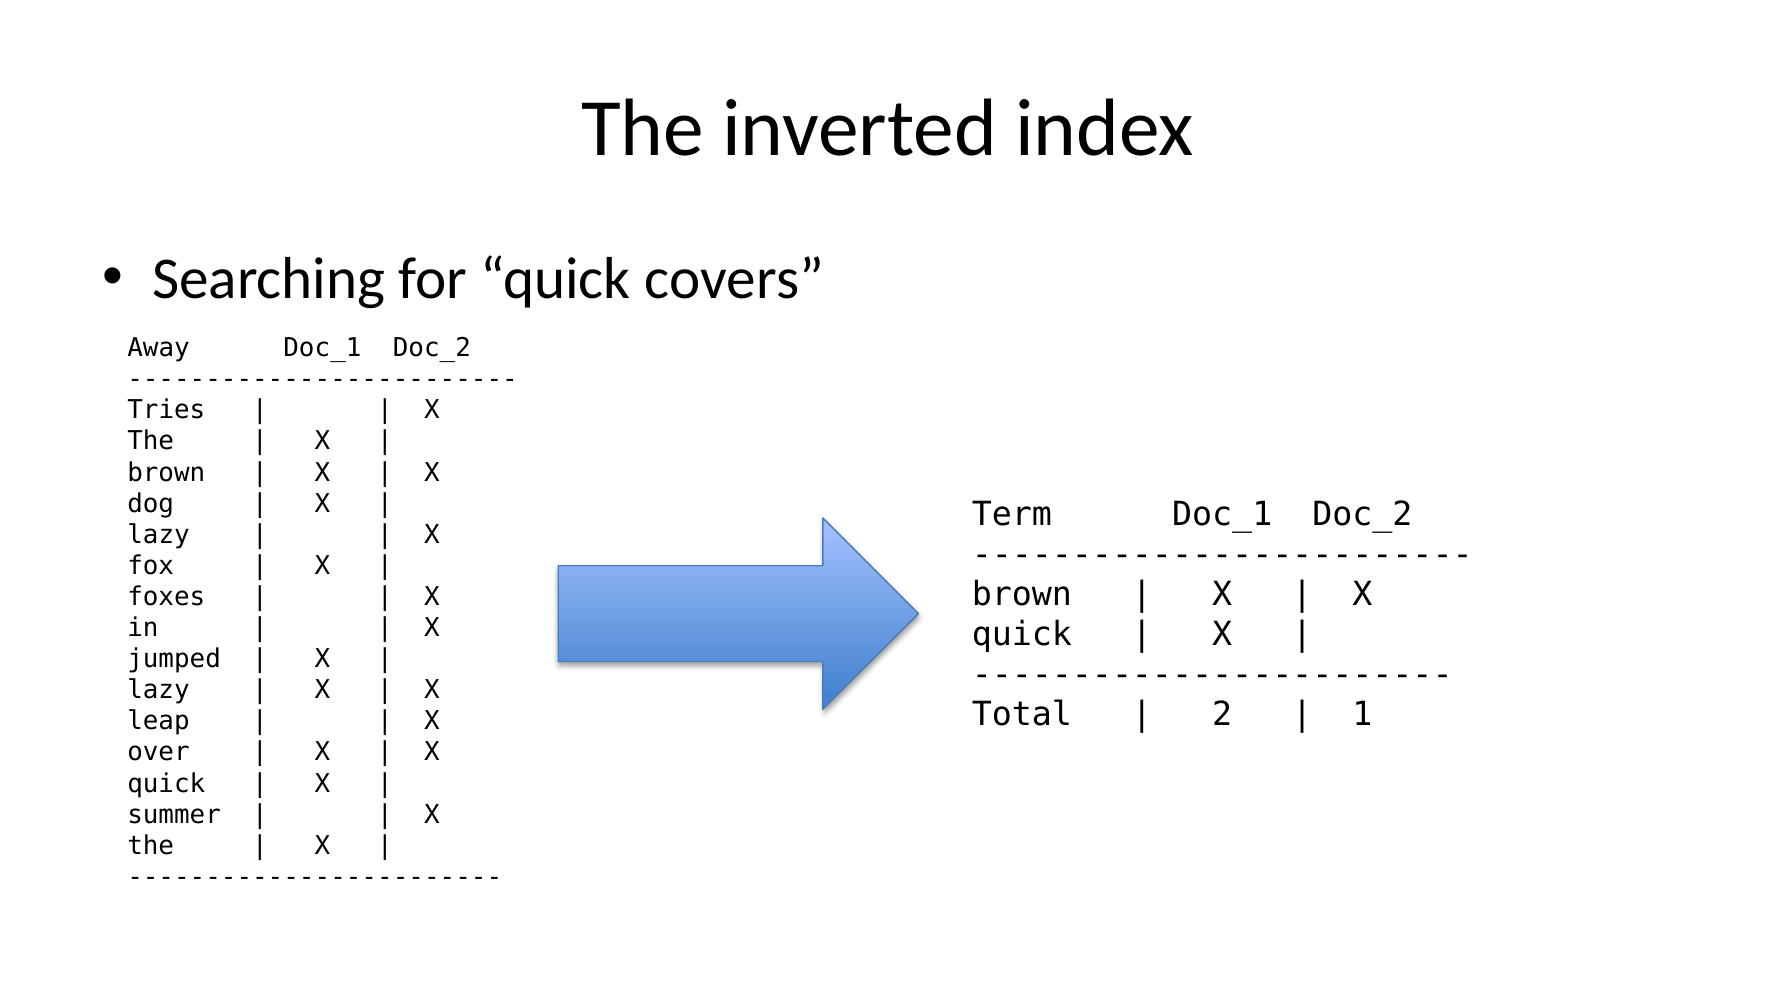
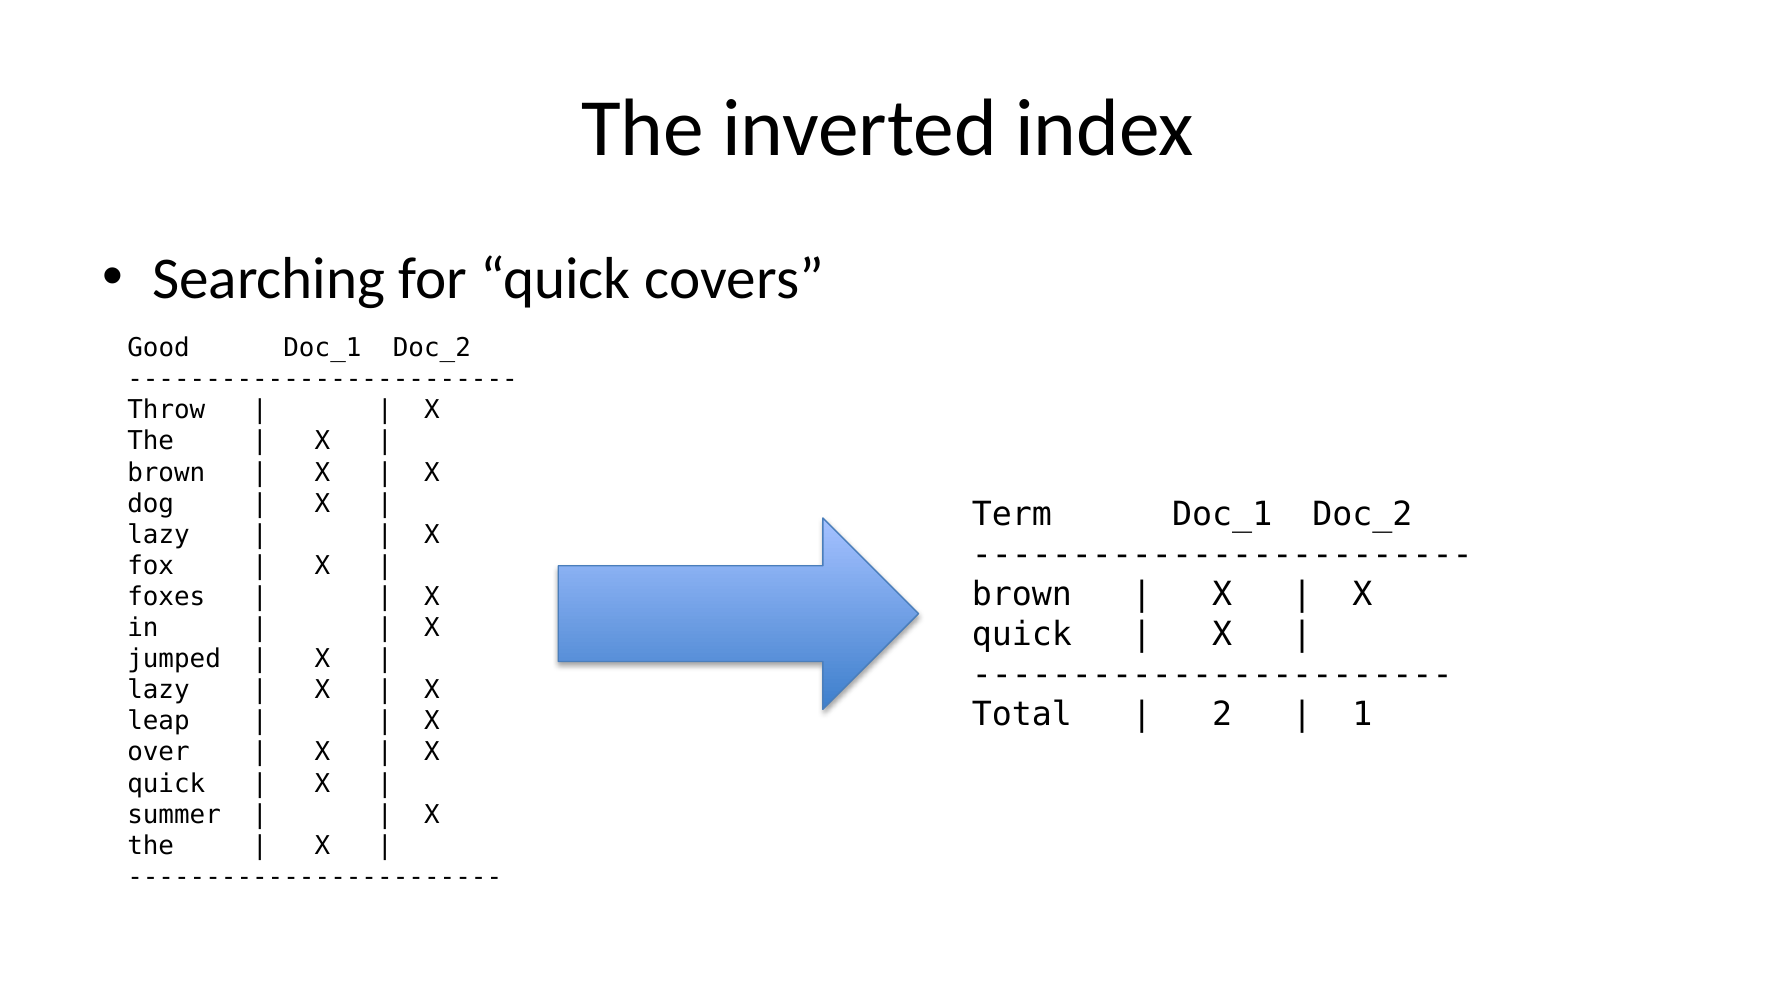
Away: Away -> Good (159, 348)
Tries: Tries -> Throw (166, 410)
